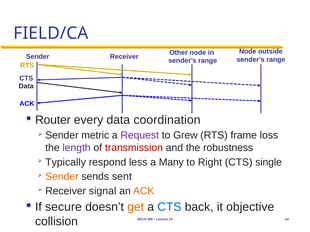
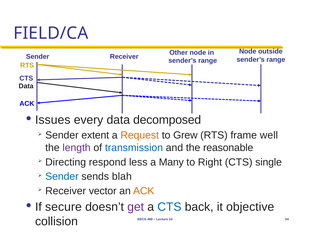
Router: Router -> Issues (53, 120)
coordination: coordination -> decomposed (167, 120)
metric: metric -> extent (95, 136)
Request colour: purple -> orange (140, 136)
loss: loss -> well (269, 136)
transmission colour: red -> blue (134, 148)
robustness: robustness -> reasonable (228, 148)
Typically: Typically -> Directing (66, 162)
Sender colour: orange -> blue (62, 177)
sent: sent -> blah (122, 177)
signal: signal -> vector (103, 191)
get colour: orange -> purple (136, 207)
